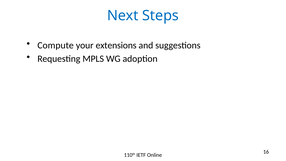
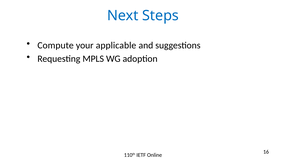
extensions: extensions -> applicable (116, 45)
